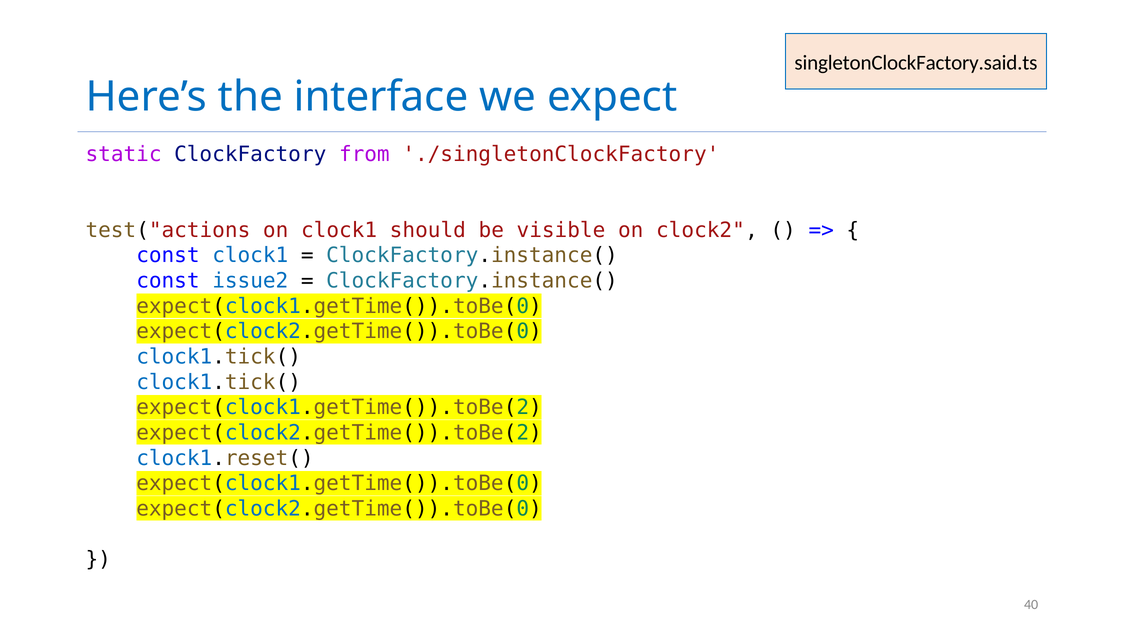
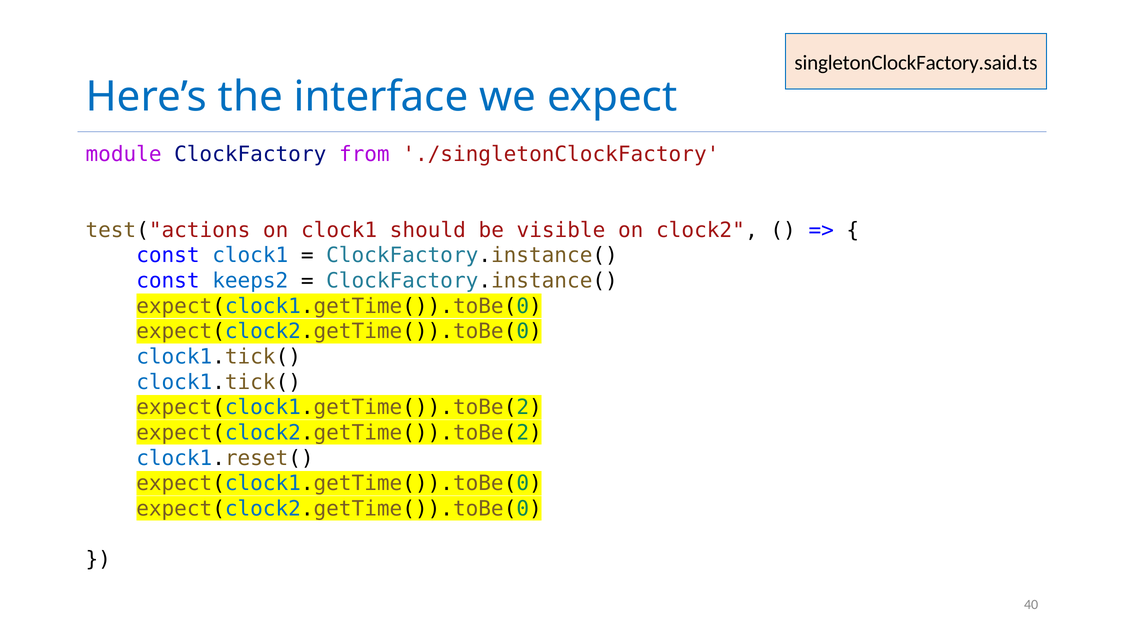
static: static -> module (124, 154)
issue2: issue2 -> keeps2 (250, 280)
